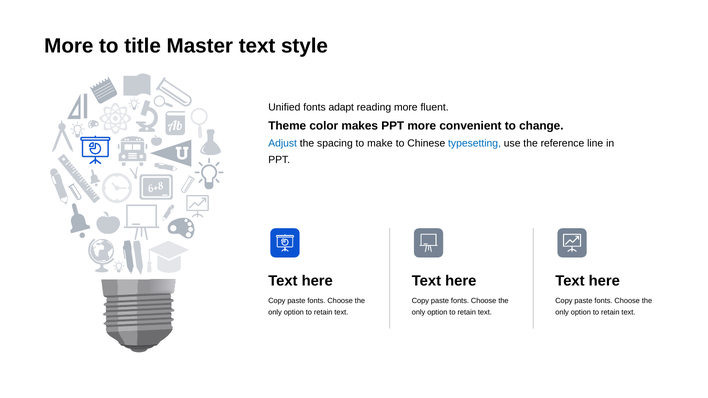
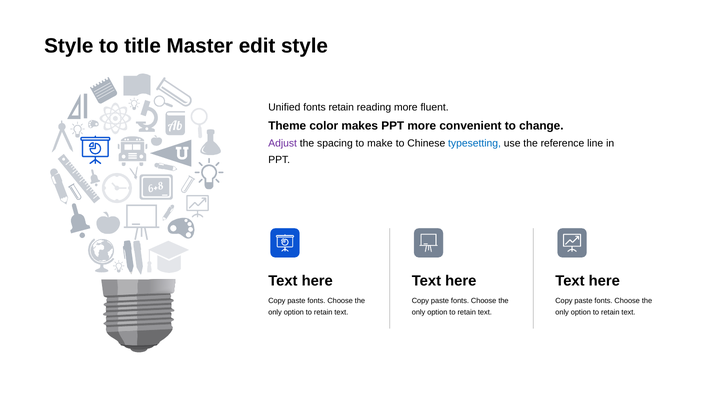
More: More -> Style (69, 46)
Master text: text -> edit (257, 46)
fonts adapt: adapt -> retain (341, 108)
Adjust colour: blue -> purple (283, 143)
